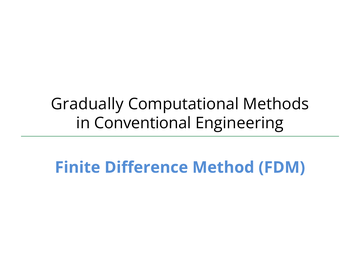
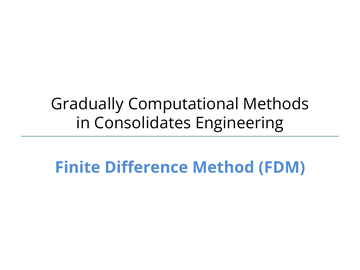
Conventional: Conventional -> Consolidates (143, 123)
